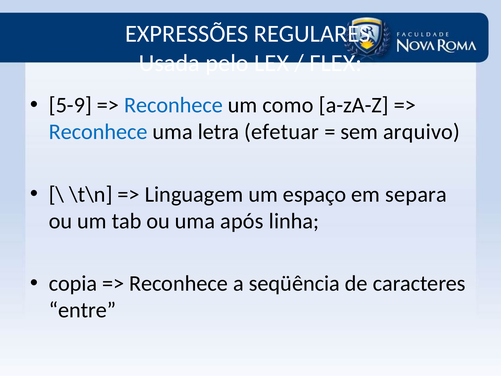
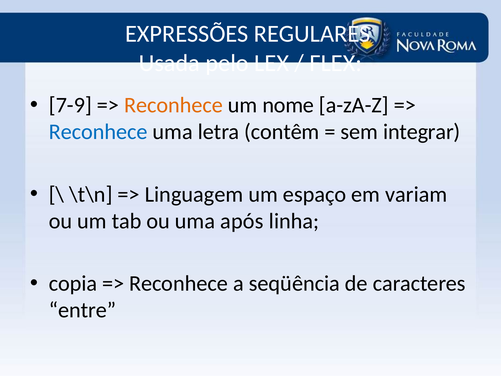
5-9: 5-9 -> 7-9 (70, 105)
Reconhece colour: blue -> orange (173, 105)
como: como -> nome (288, 105)
efetuar: efetuar -> contêm (282, 132)
arquivo: arquivo -> integrar (422, 132)
separa: separa -> variam (416, 194)
